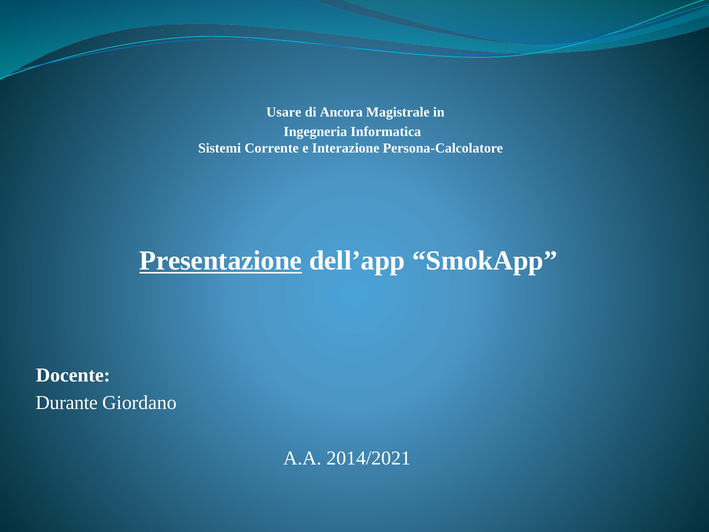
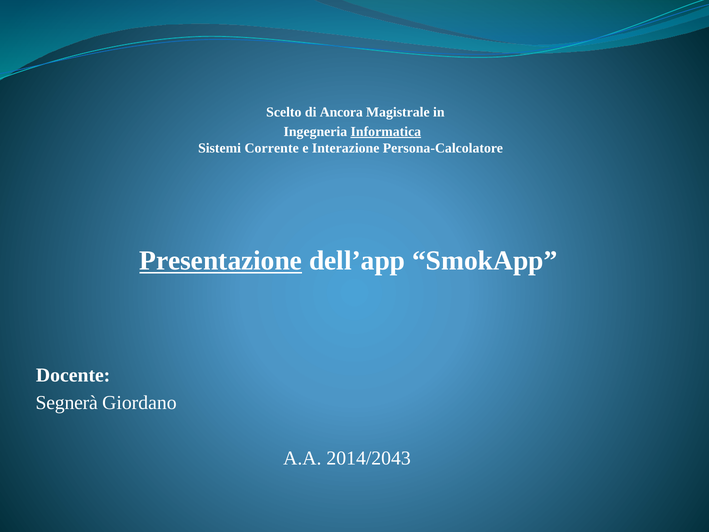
Usare: Usare -> Scelto (284, 112)
Informatica underline: none -> present (386, 132)
Durante: Durante -> Segnerà (67, 403)
2014/2021: 2014/2021 -> 2014/2043 (369, 458)
